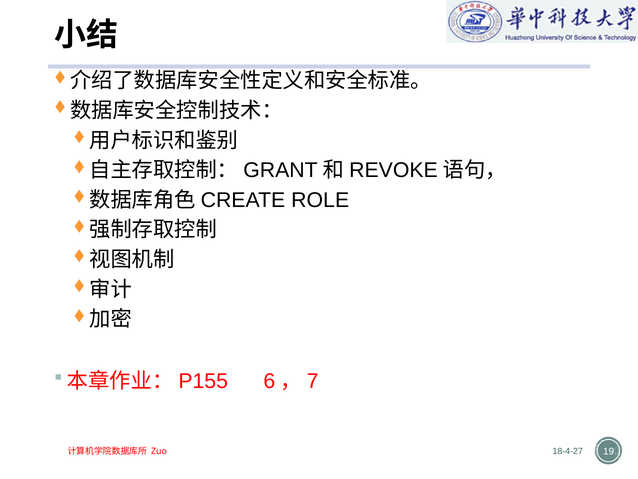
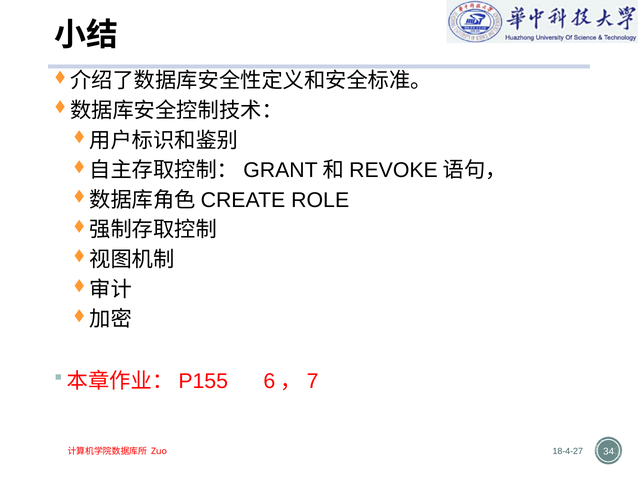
19: 19 -> 34 (609, 451)
